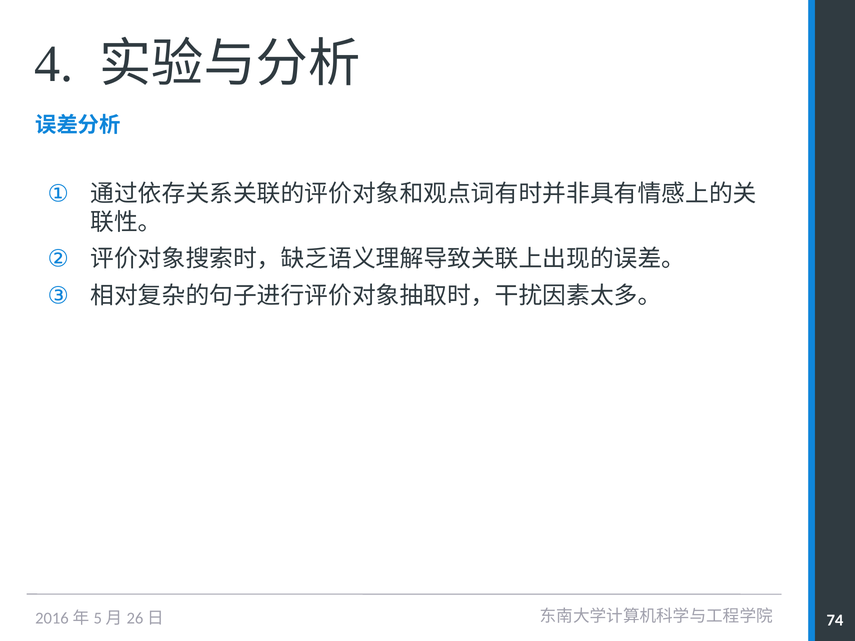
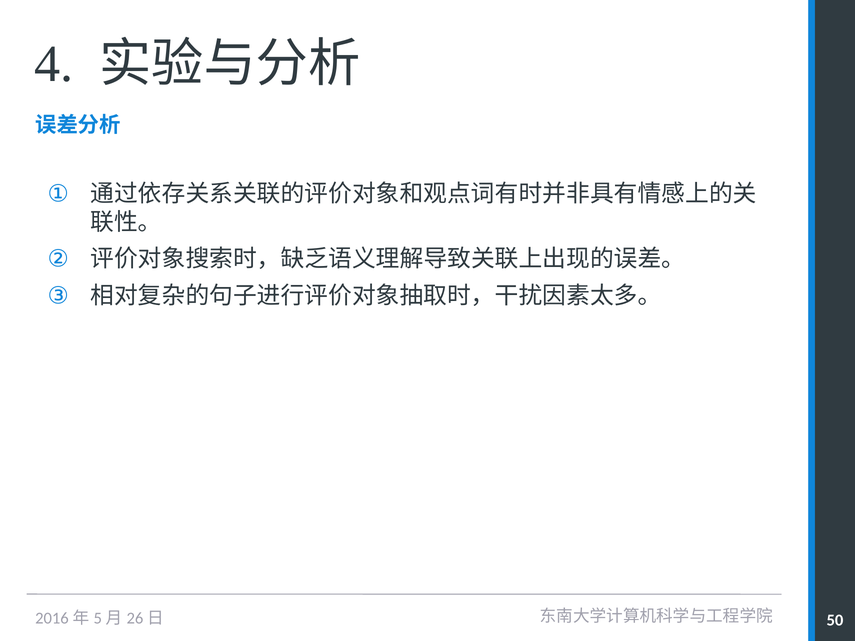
74: 74 -> 50 (835, 620)
